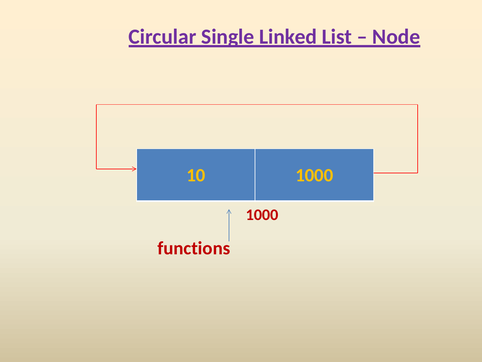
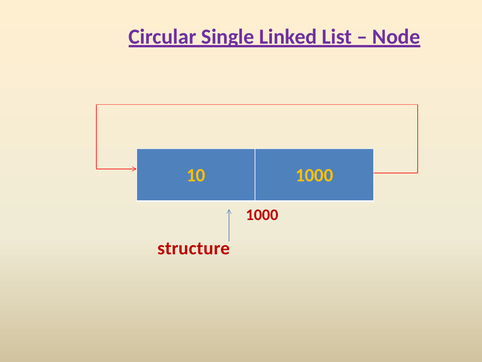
functions: functions -> structure (194, 248)
